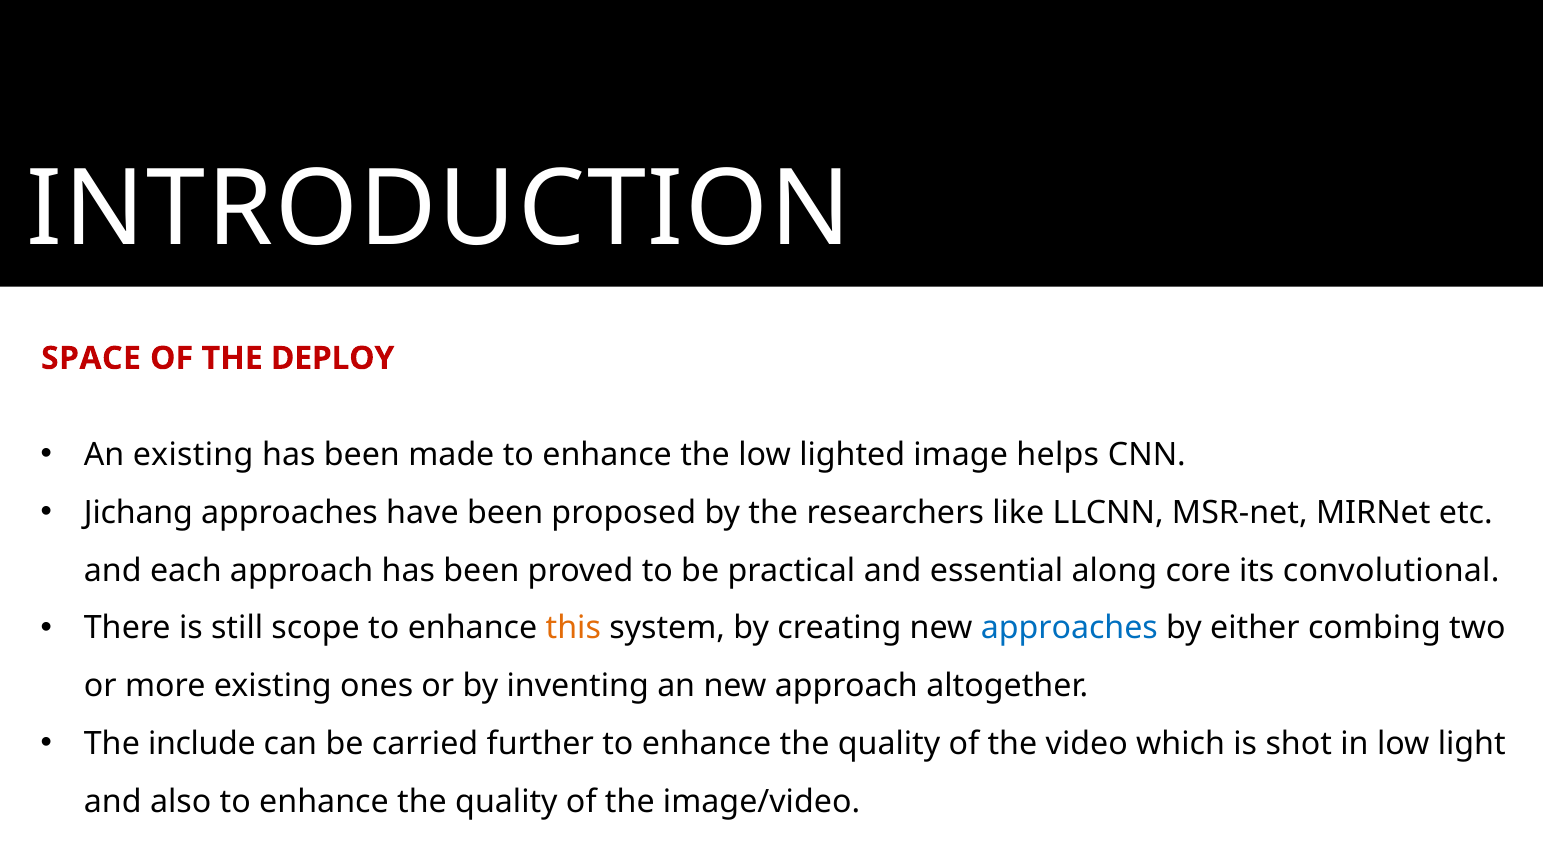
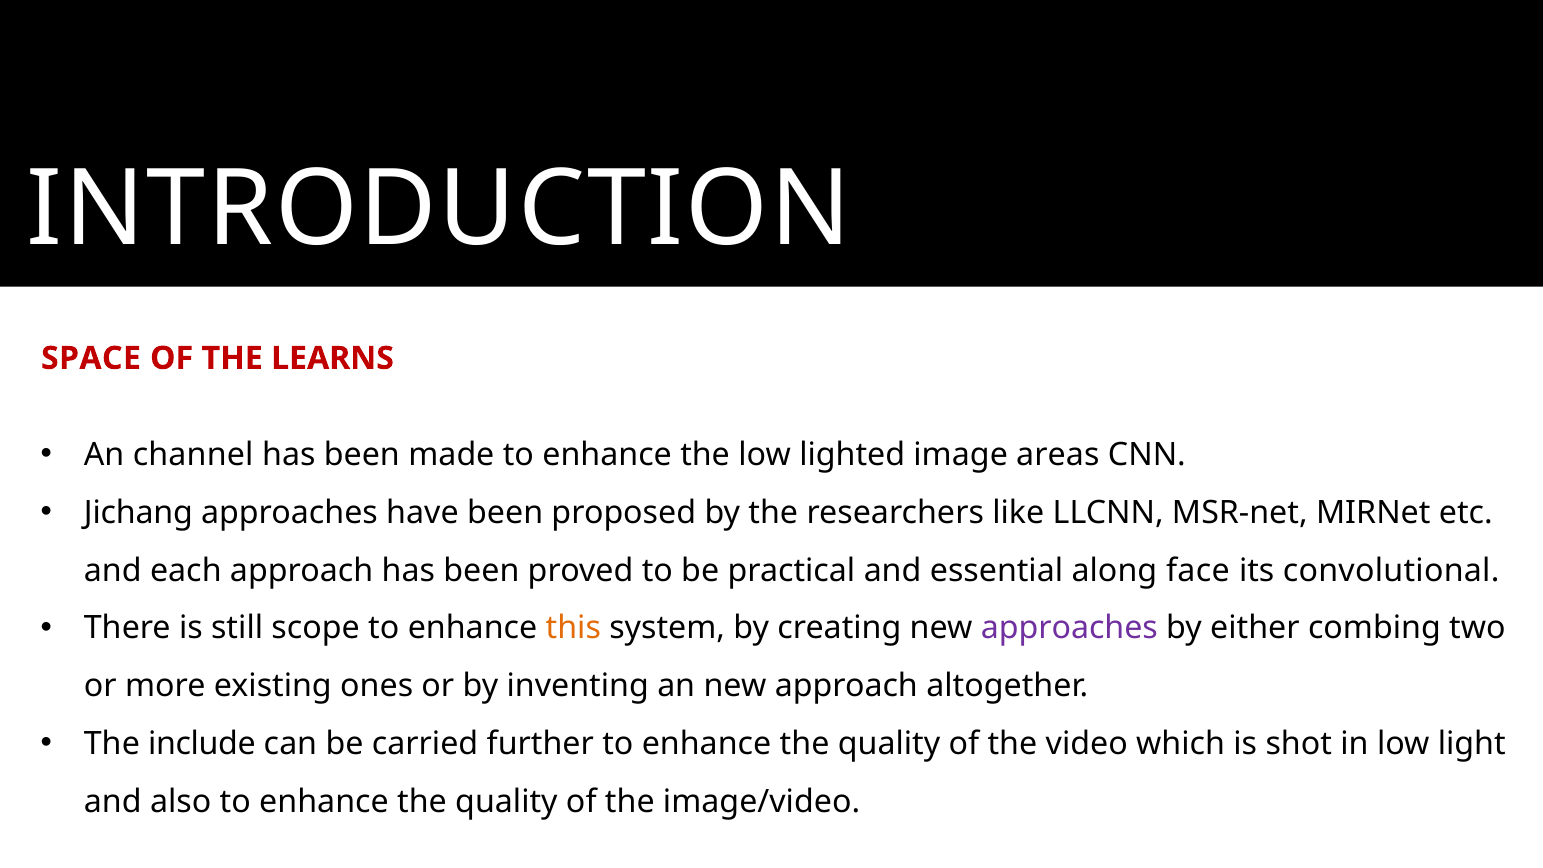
DEPLOY: DEPLOY -> LEARNS (333, 358)
An existing: existing -> channel (193, 455)
helps: helps -> areas (1058, 455)
core: core -> face (1198, 570)
approaches colour: blue -> purple (1069, 628)
